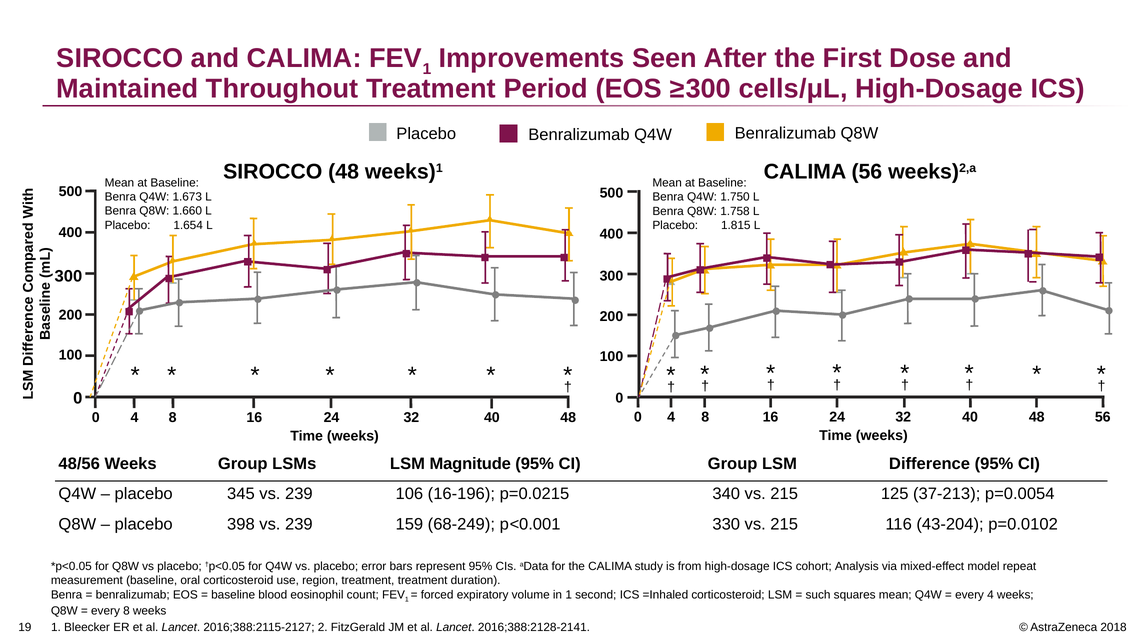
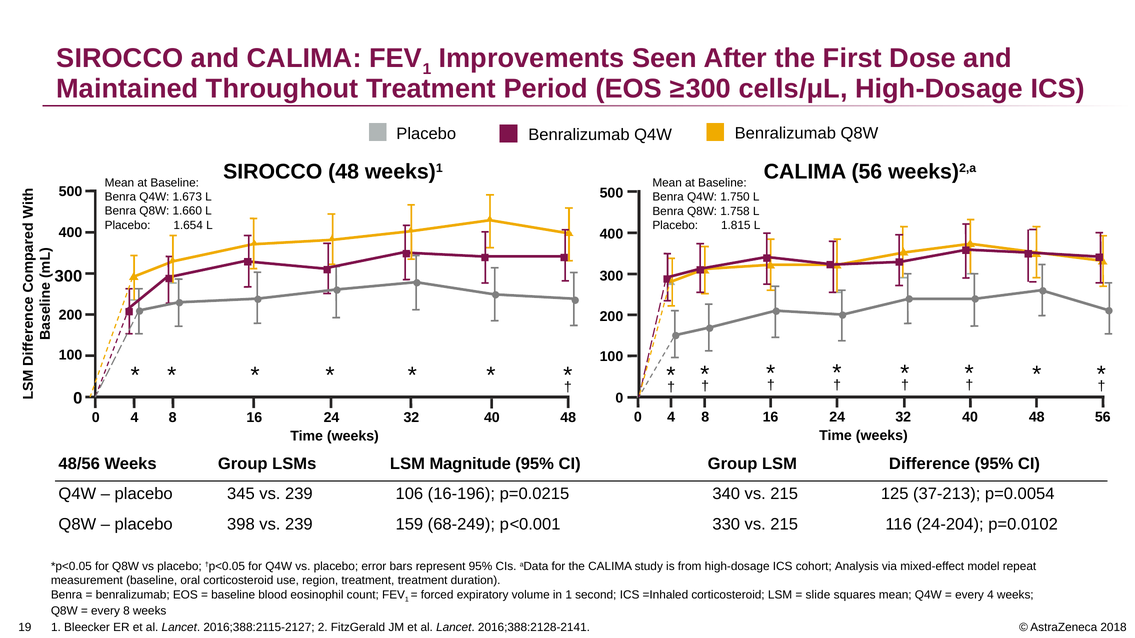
43-204: 43-204 -> 24-204 (950, 525)
such: such -> slide (818, 595)
